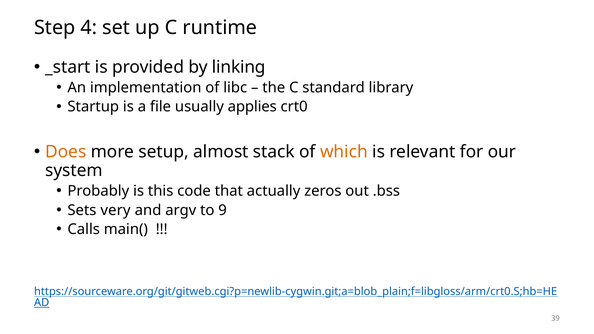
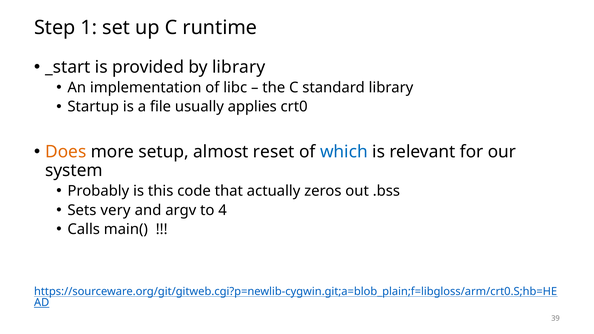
4: 4 -> 1 (89, 28)
by linking: linking -> library (239, 67)
stack: stack -> reset (274, 152)
which colour: orange -> blue (344, 152)
9: 9 -> 4 (223, 210)
